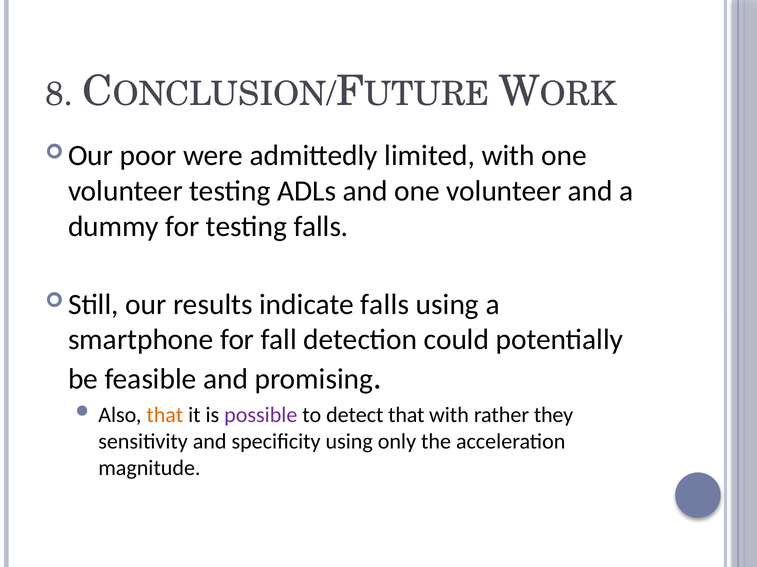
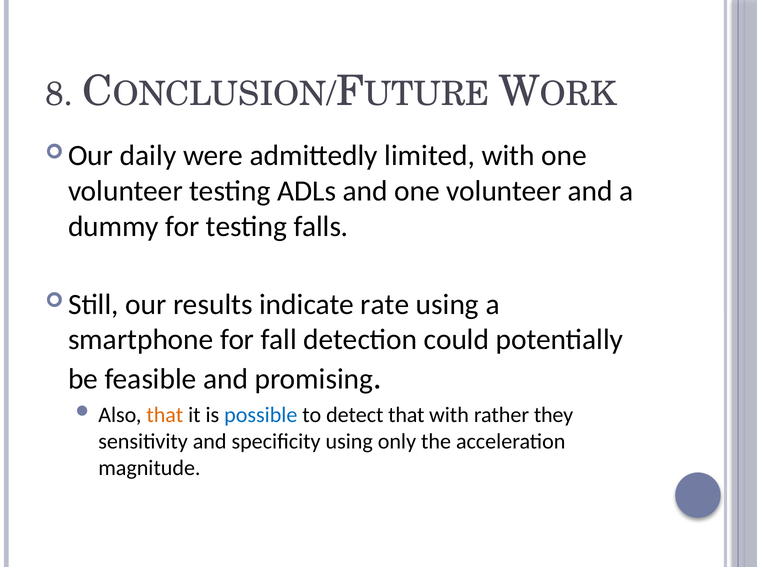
poor: poor -> daily (148, 156)
indicate falls: falls -> rate (385, 305)
possible colour: purple -> blue (261, 415)
